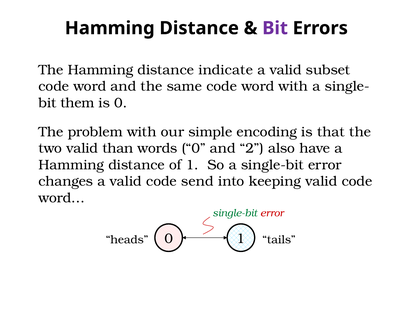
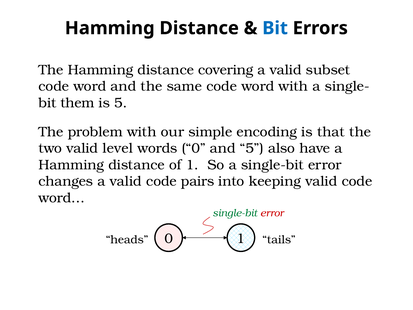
Bit colour: purple -> blue (275, 28)
indicate: indicate -> covering (226, 70)
is 0: 0 -> 5 (121, 103)
than: than -> level (118, 148)
and 2: 2 -> 5 (252, 148)
send: send -> pairs (198, 181)
